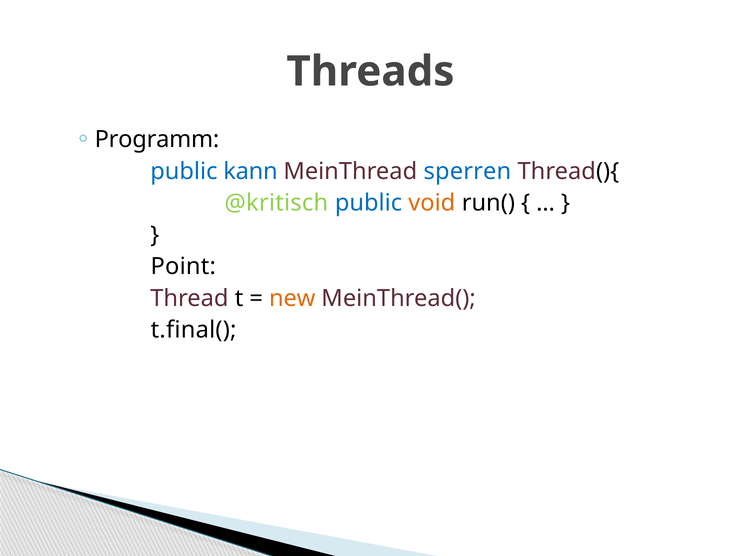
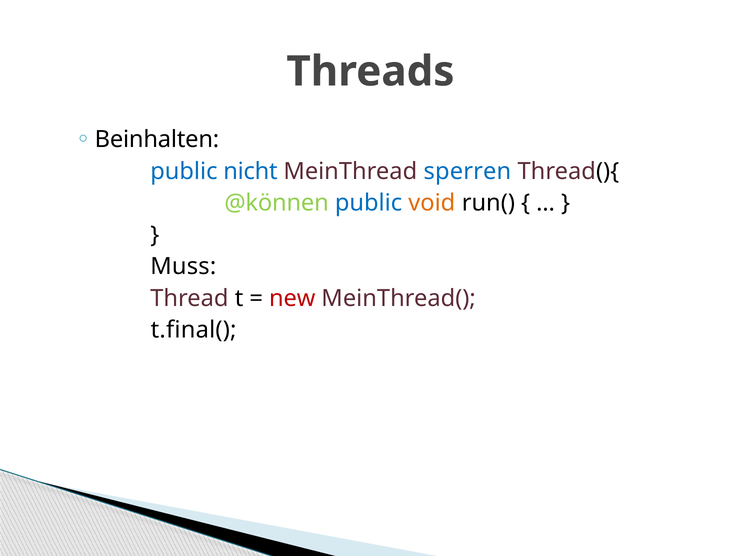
Programm: Programm -> Beinhalten (157, 140)
kann: kann -> nicht (250, 171)
@kritisch: @kritisch -> @können (277, 203)
Point: Point -> Muss (183, 266)
new colour: orange -> red (292, 298)
